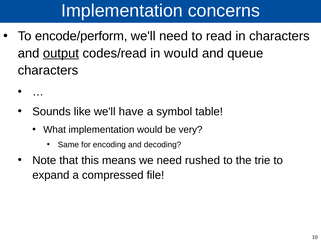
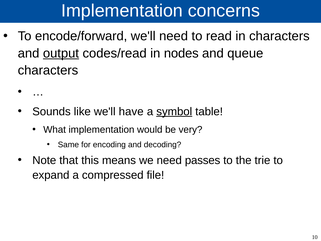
encode/perform: encode/perform -> encode/forward (81, 36)
in would: would -> nodes (181, 53)
symbol underline: none -> present (174, 111)
rushed: rushed -> passes (203, 160)
